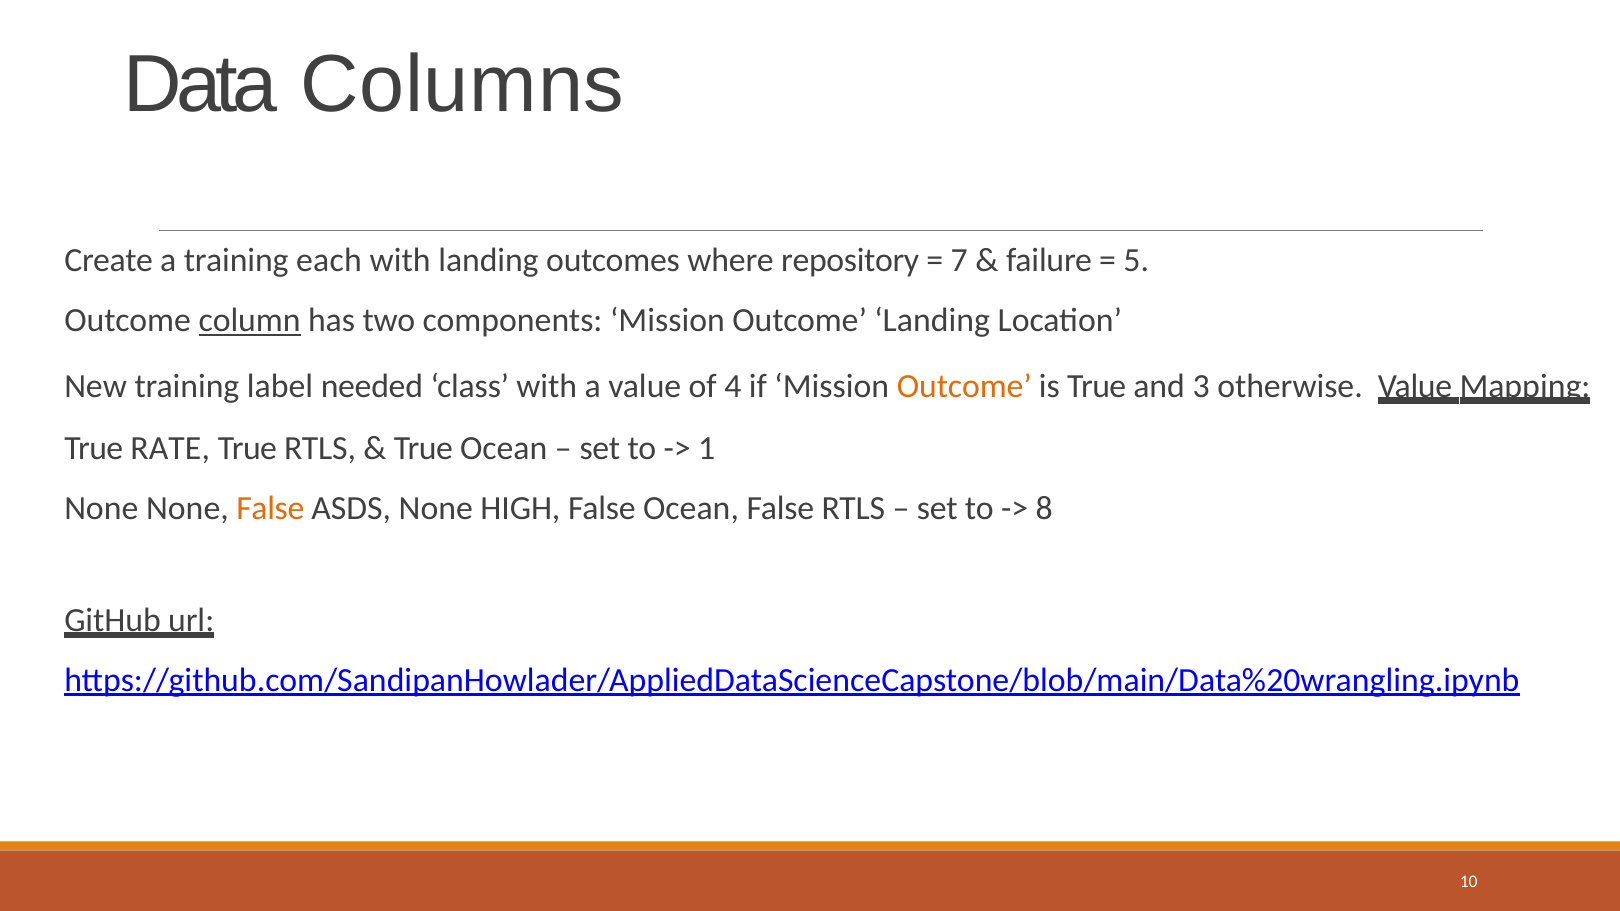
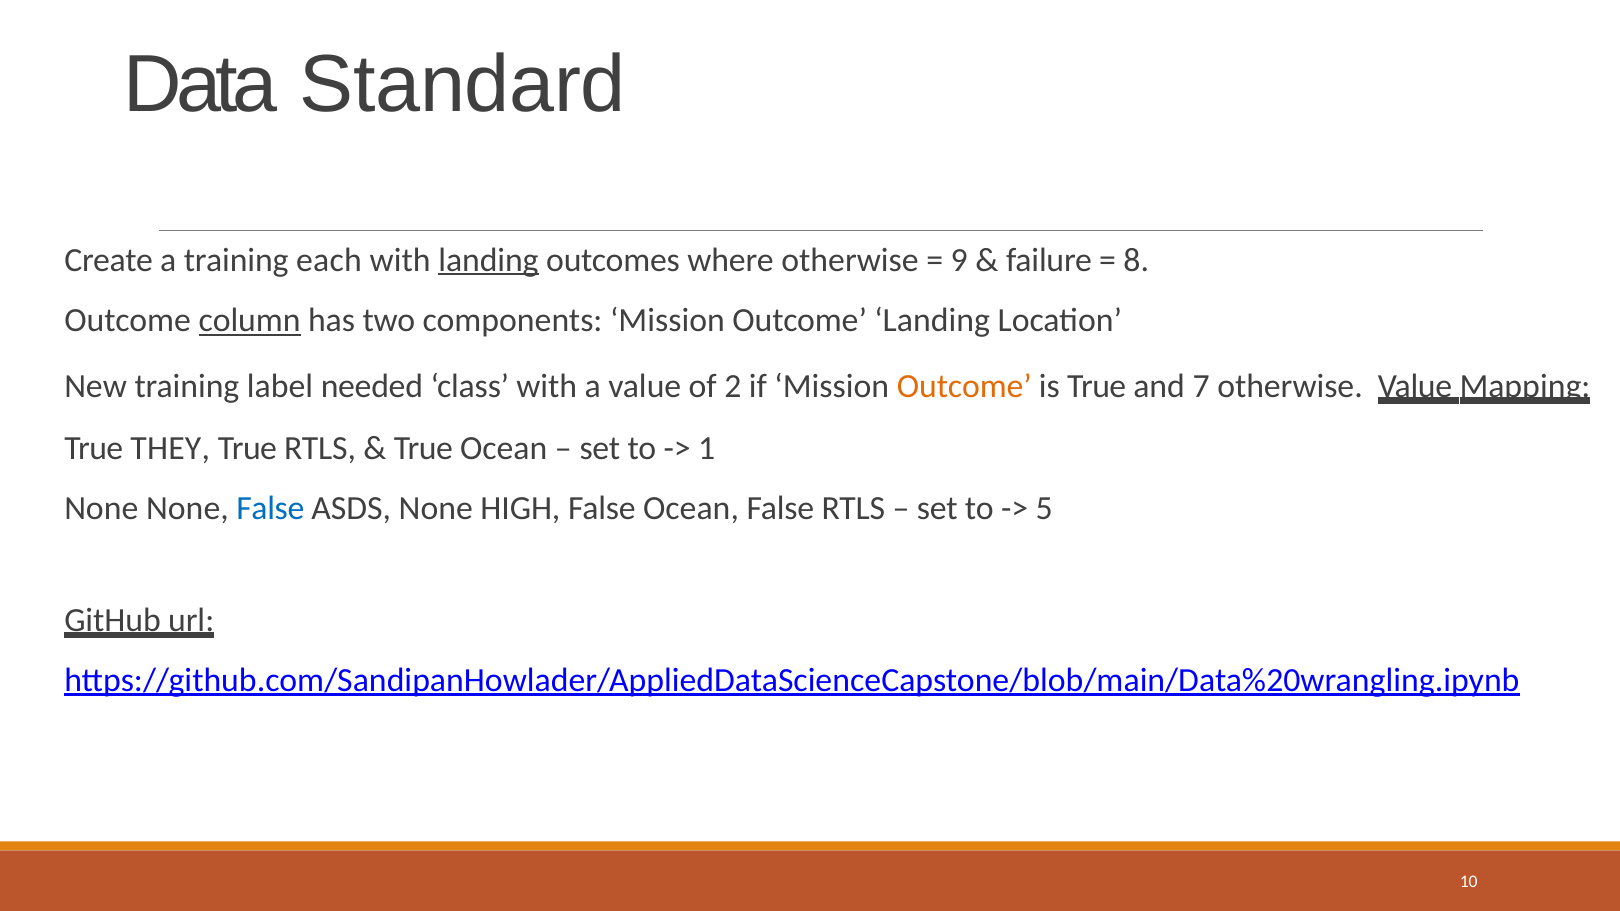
Columns: Columns -> Standard (463, 85)
landing underline: none -> present (488, 260)
where repository: repository -> otherwise (850, 260)
7: 7 -> 9 (959, 260)
5: 5 -> 8 (1136, 260)
4: 4 -> 2 (733, 386)
3: 3 -> 7 (1201, 386)
RATE: RATE -> THEY (170, 448)
False colour: orange -> blue (270, 509)
8: 8 -> 5 (1044, 509)
